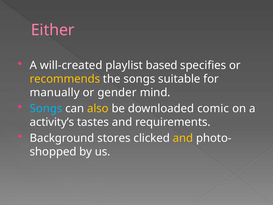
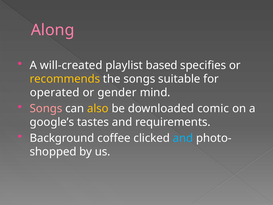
Either: Either -> Along (53, 30)
manually: manually -> operated (55, 92)
Songs colour: light blue -> pink (46, 108)
activity’s: activity’s -> google’s (52, 122)
stores: stores -> coffee (114, 138)
and colour: yellow -> light blue (183, 138)
